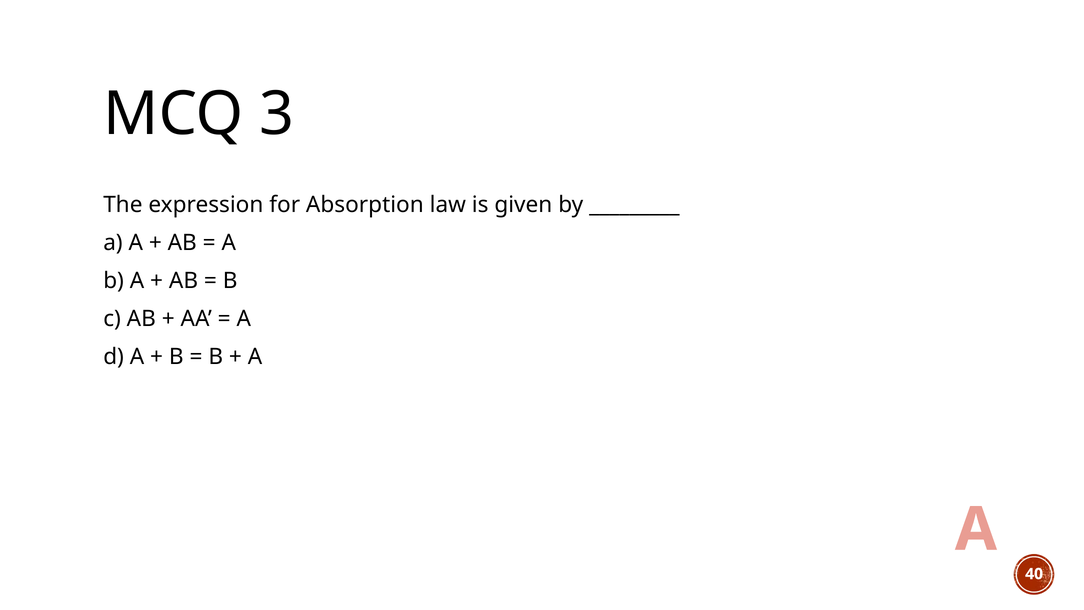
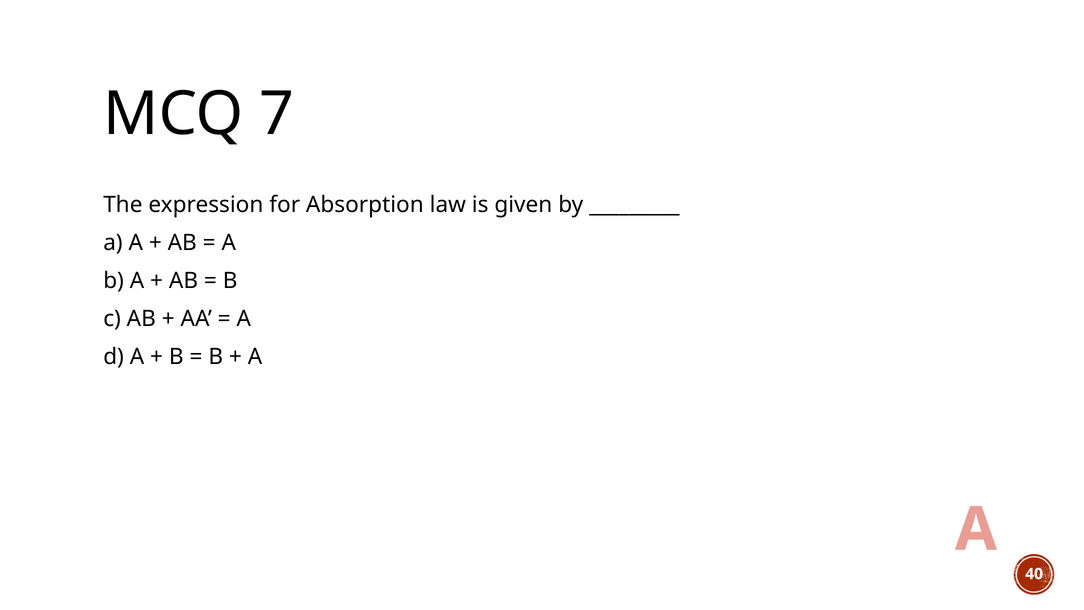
3: 3 -> 7 (277, 114)
